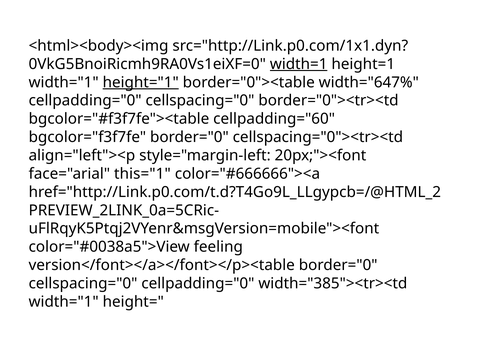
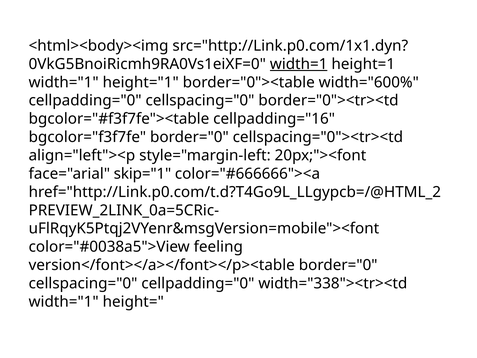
height="1 underline: present -> none (141, 82)
width="647%: width="647% -> width="600% (369, 82)
cellpadding="60: cellpadding="60 -> cellpadding="16 (274, 119)
this="1: this="1 -> skip="1 (143, 174)
width="385"><tr><td: width="385"><tr><td -> width="338"><tr><td (333, 283)
